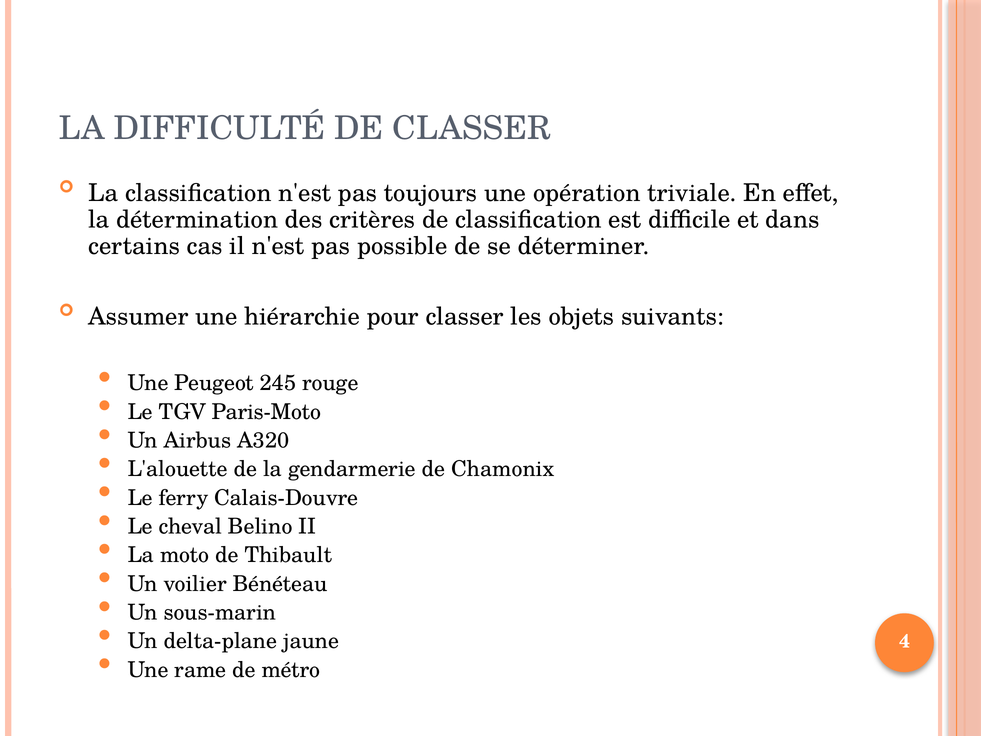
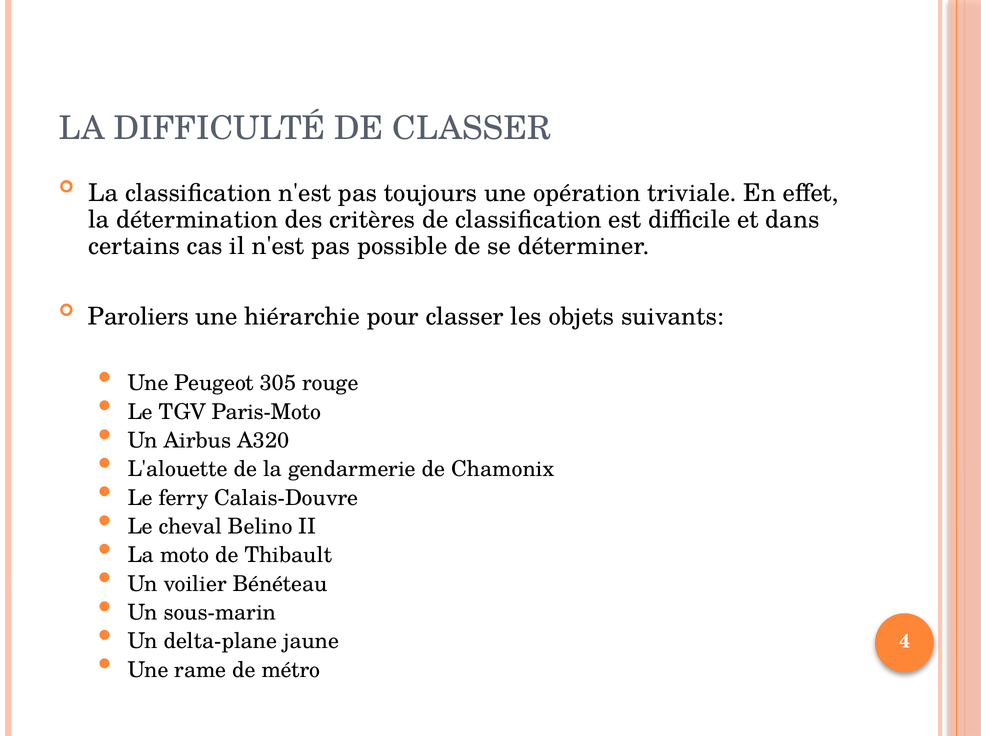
Assumer: Assumer -> Paroliers (139, 317)
245: 245 -> 305 (278, 383)
